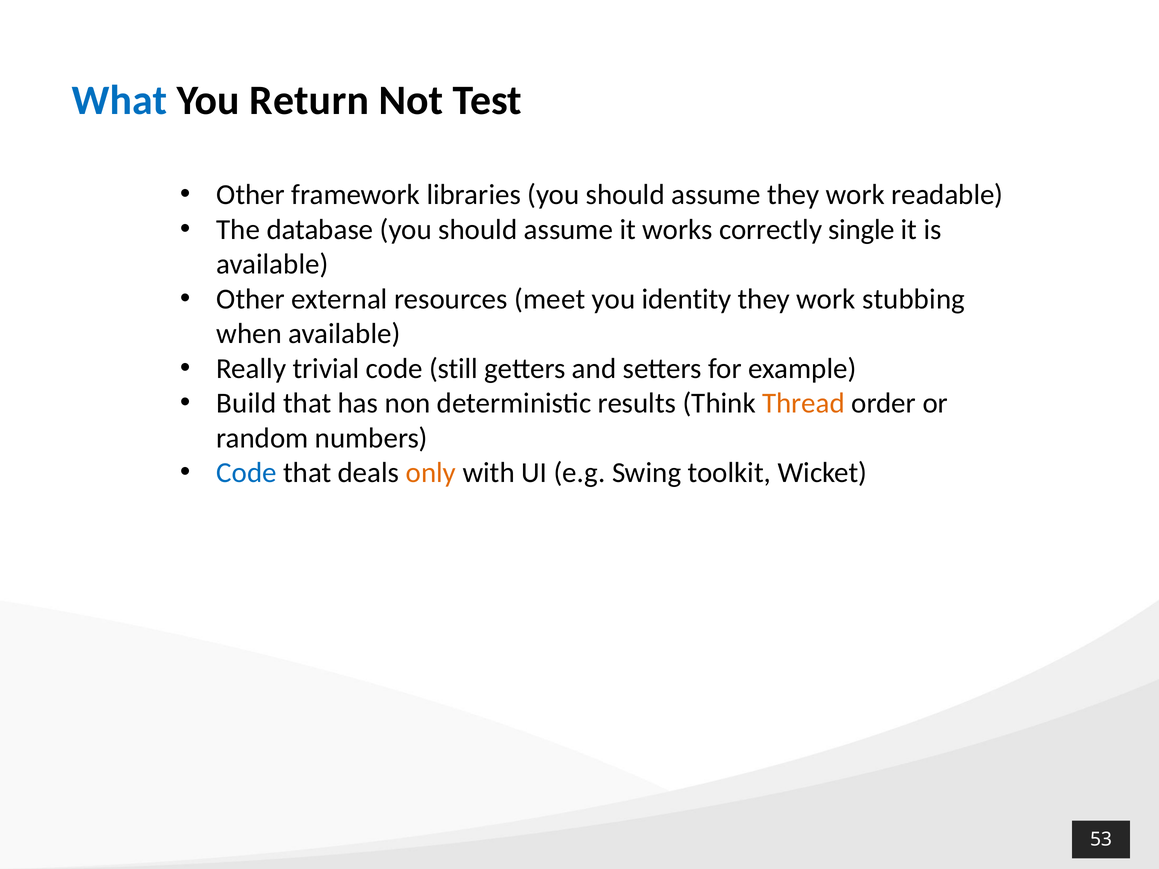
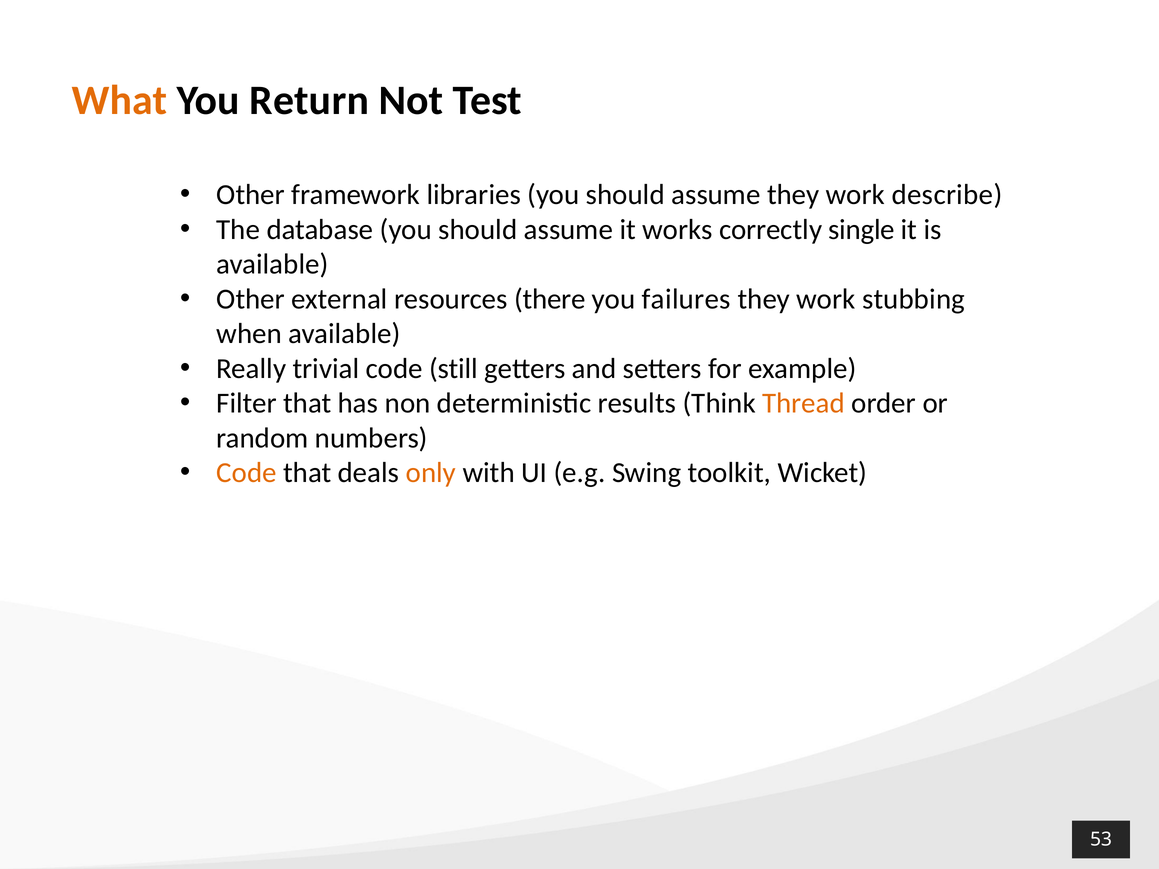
What colour: blue -> orange (119, 100)
readable: readable -> describe (947, 195)
meet: meet -> there (550, 299)
identity: identity -> failures (686, 299)
Build: Build -> Filter (247, 404)
Code colour: blue -> orange (246, 473)
